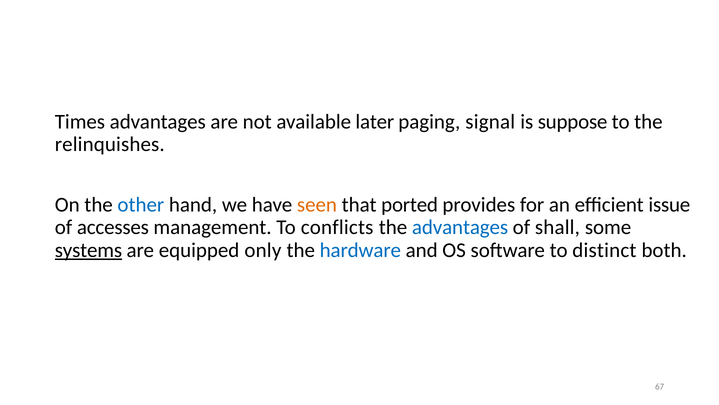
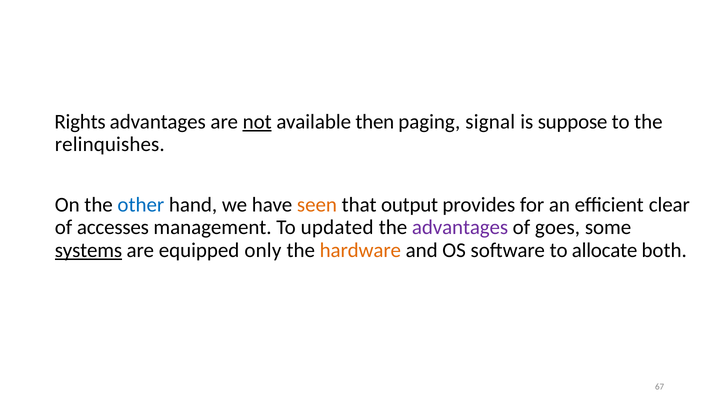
Times: Times -> Rights (80, 122)
not underline: none -> present (257, 122)
later: later -> then (375, 122)
ported: ported -> output (410, 205)
issue: issue -> clear (669, 205)
conflicts: conflicts -> updated (337, 227)
advantages colour: blue -> purple (460, 227)
shall: shall -> goes (557, 227)
hardware colour: blue -> orange (360, 250)
distinct: distinct -> allocate (605, 250)
